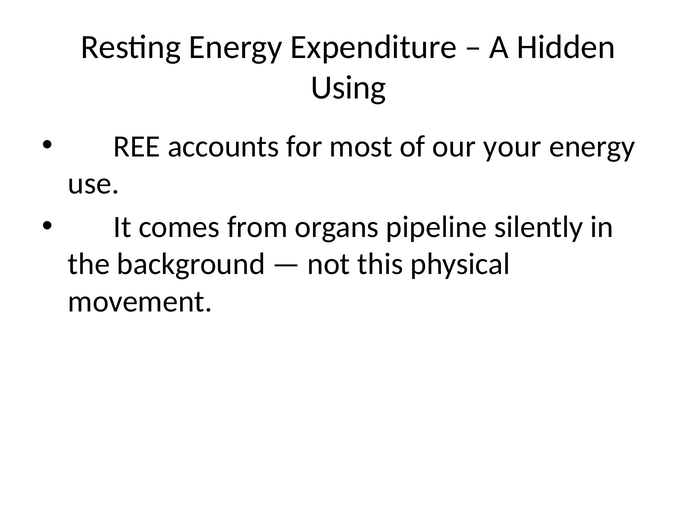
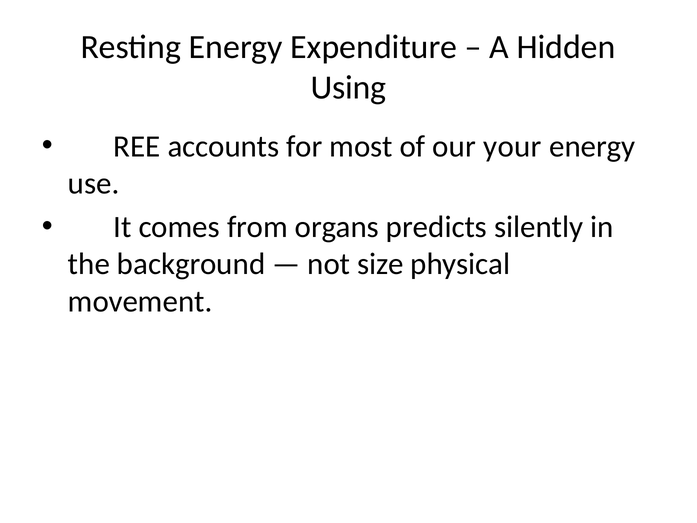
pipeline: pipeline -> predicts (437, 227)
this: this -> size (380, 264)
